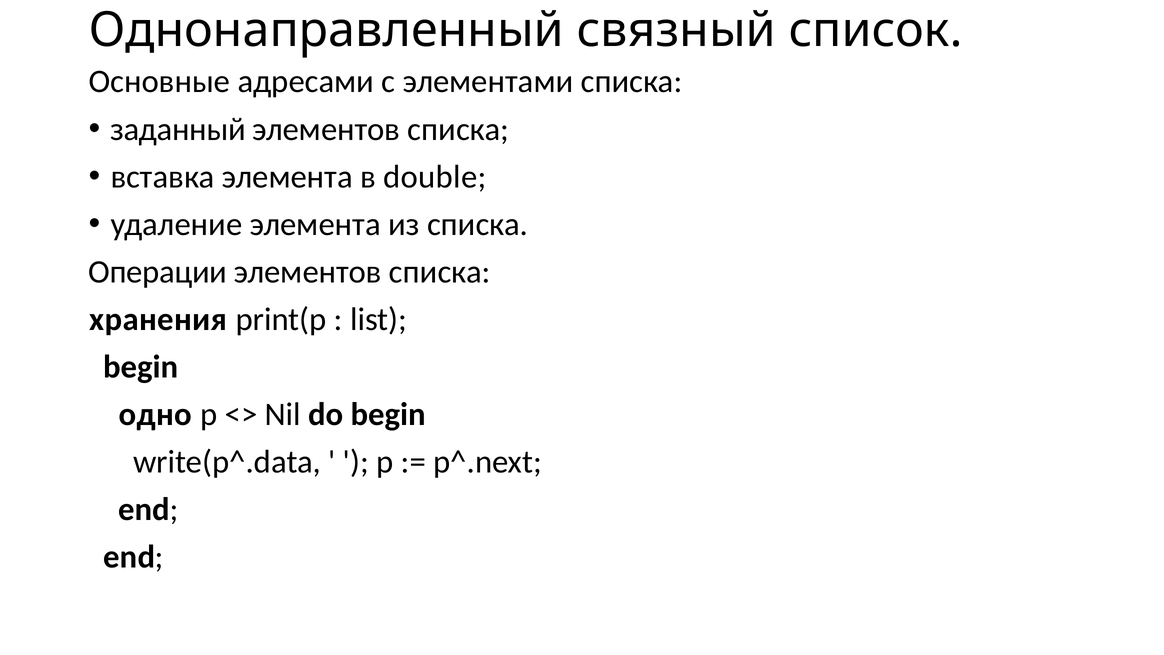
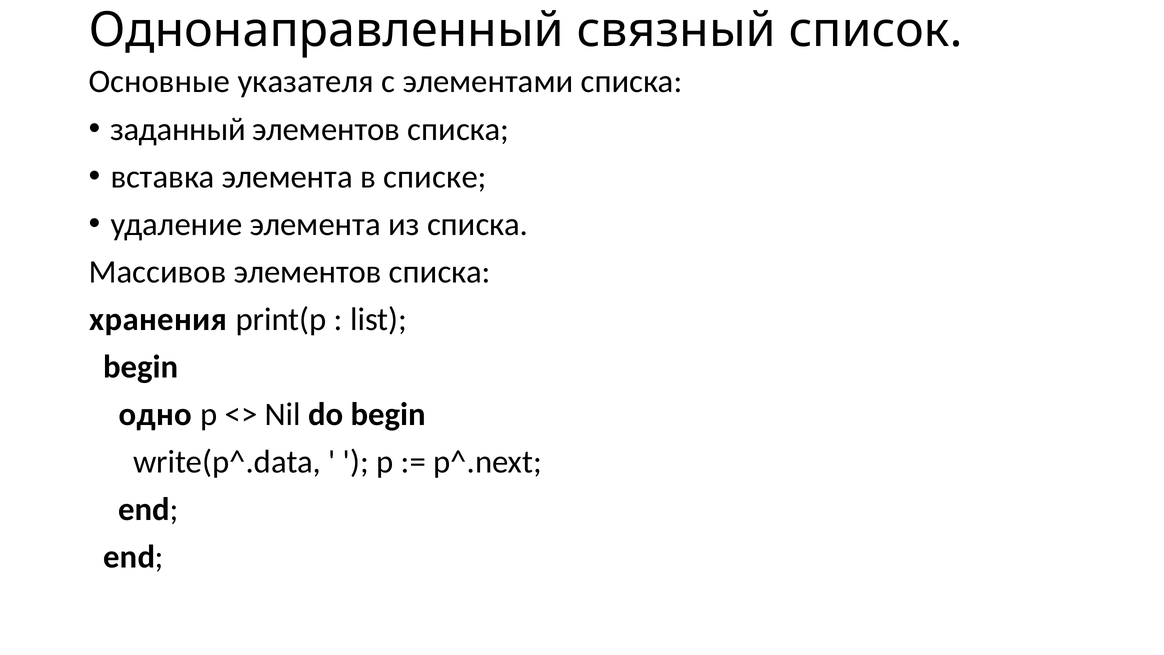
адресами: адресами -> указателя (306, 82)
double: double -> списке (435, 177)
Операции: Операции -> Массивов (158, 272)
